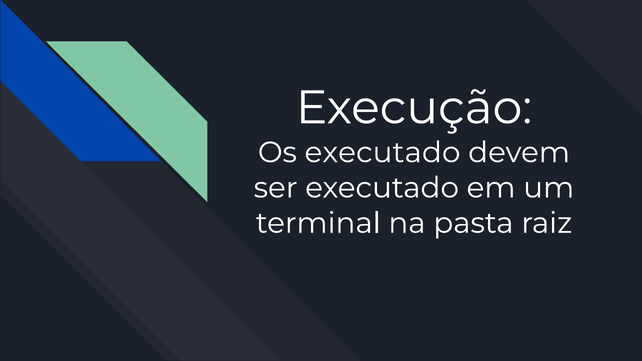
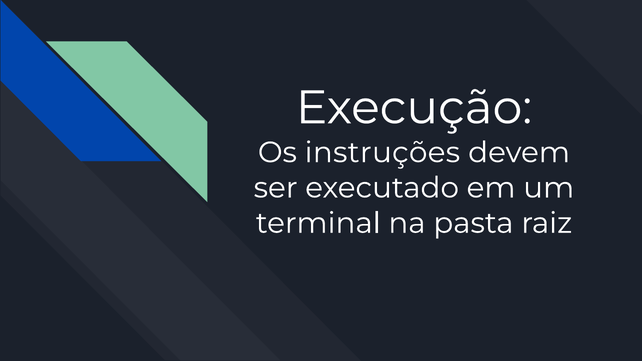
Os executado: executado -> instruções (382, 153)
